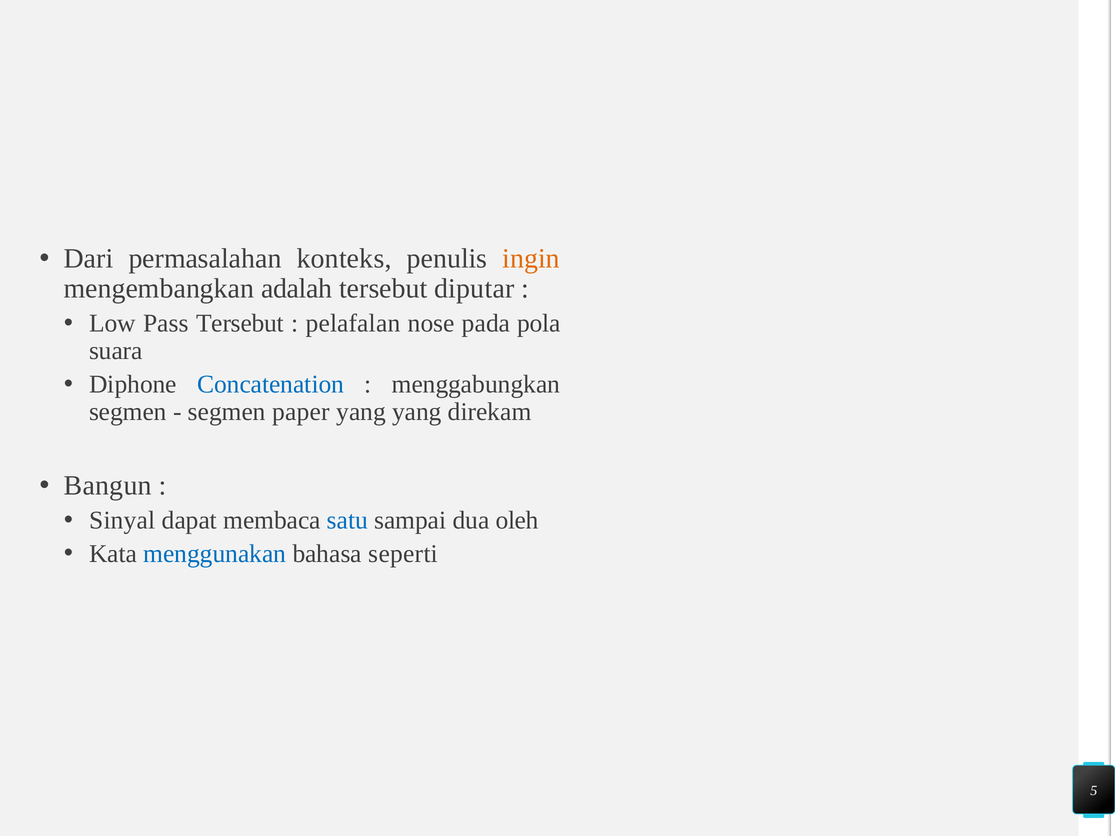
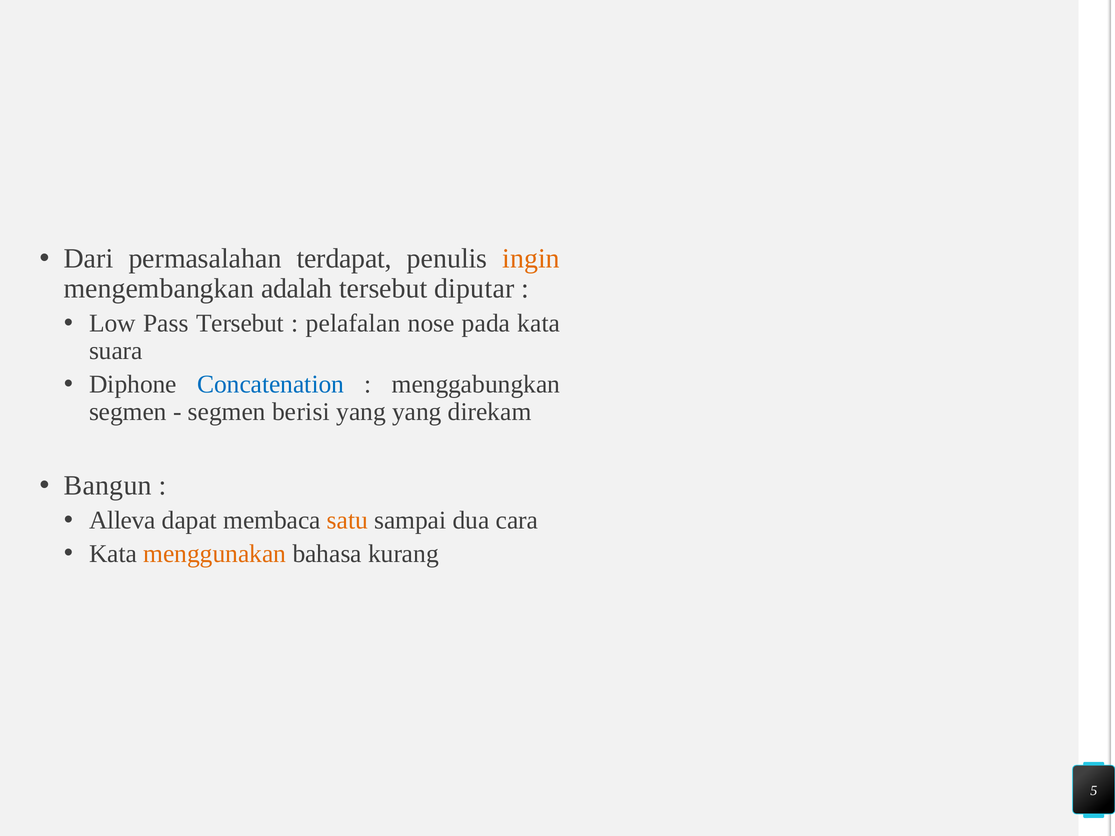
konteks: konteks -> terdapat (344, 259)
pada pola: pola -> kata (539, 323)
paper: paper -> berisi (301, 412)
Sinyal: Sinyal -> Alleva (122, 520)
satu colour: blue -> orange (348, 520)
oleh: oleh -> cara (517, 520)
menggunakan colour: blue -> orange (215, 554)
seperti: seperti -> kurang (403, 554)
